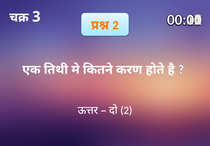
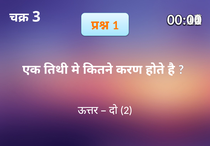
2: 2 -> 1 (116, 25)
